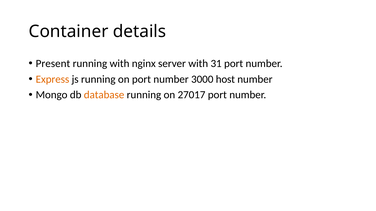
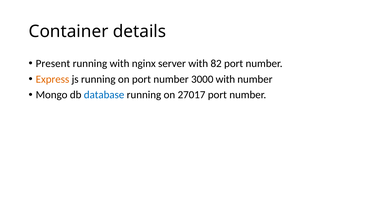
31: 31 -> 82 (216, 64)
3000 host: host -> with (225, 79)
database colour: orange -> blue (104, 95)
